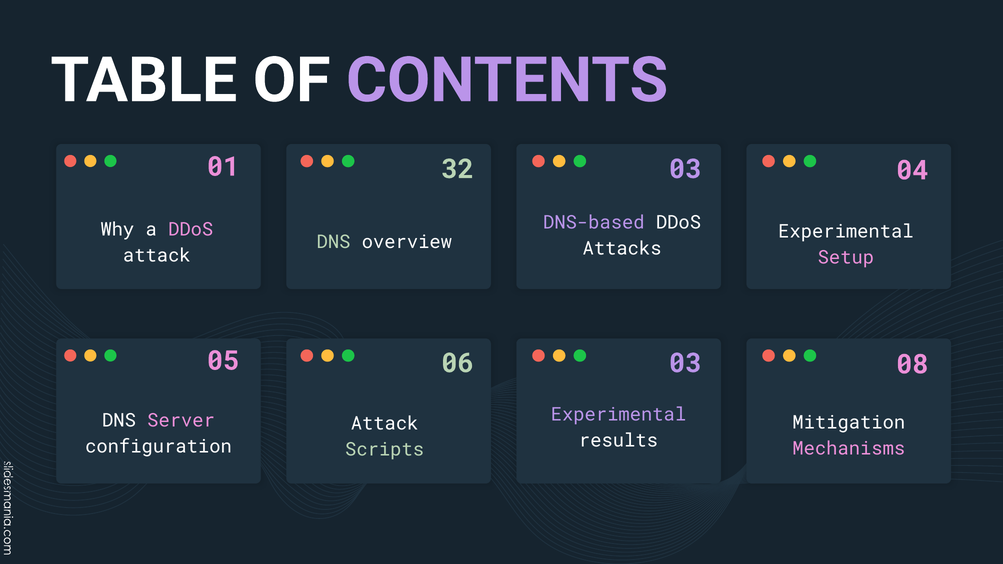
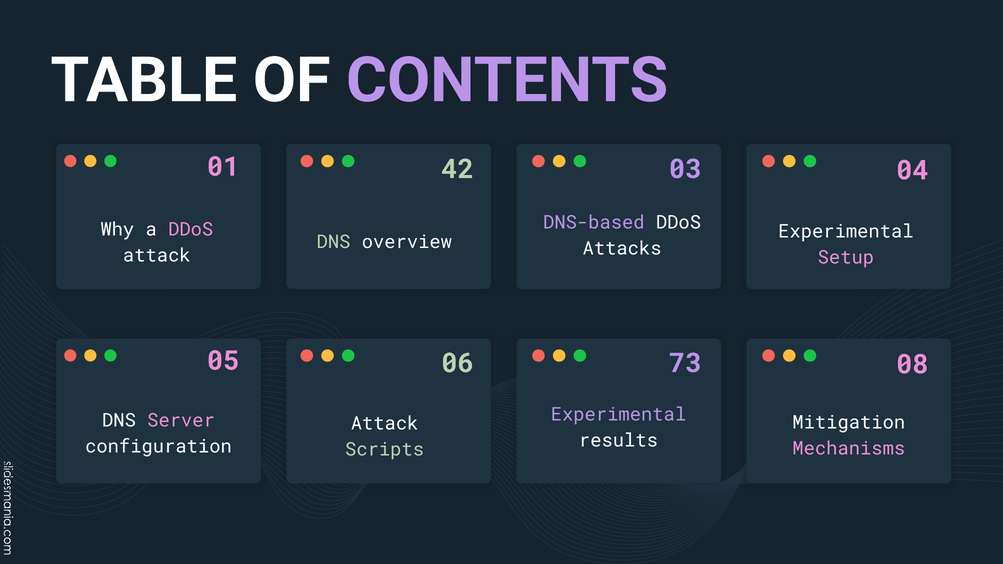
32: 32 -> 42 (458, 169)
06 03: 03 -> 73 (685, 363)
